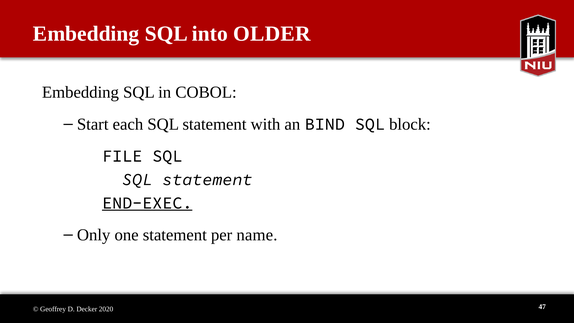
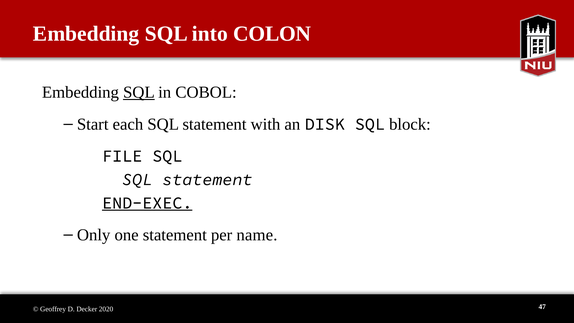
OLDER: OLDER -> COLON (272, 34)
SQL underline: none -> present (139, 92)
BIND: BIND -> DISK (325, 124)
